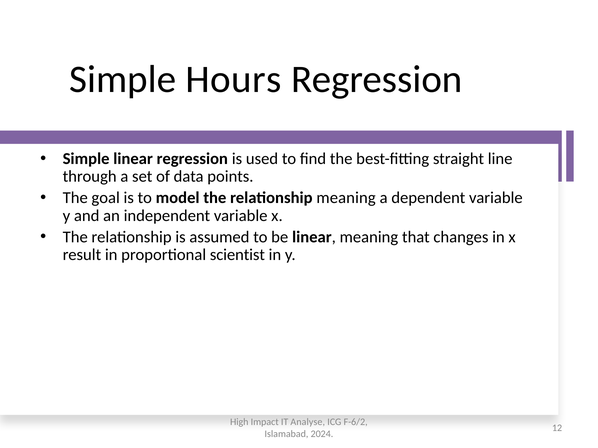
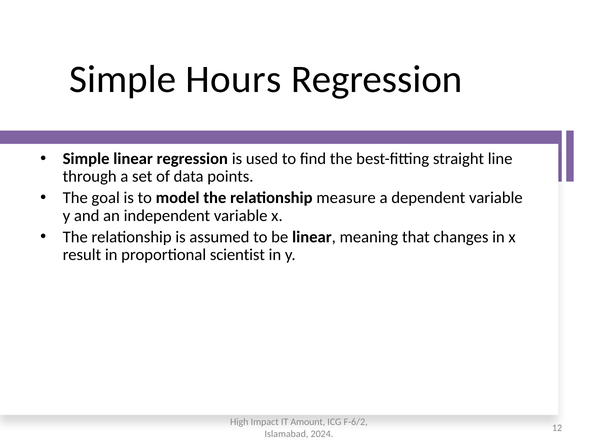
relationship meaning: meaning -> measure (346, 198)
Analyse: Analyse -> Amount (308, 422)
